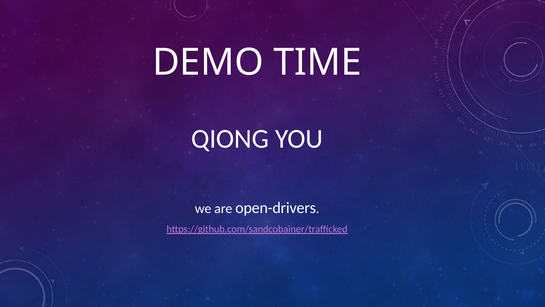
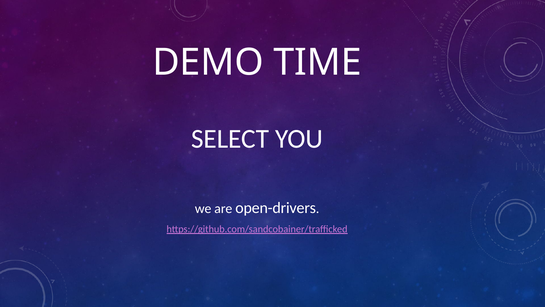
QIONG: QIONG -> SELECT (230, 139)
